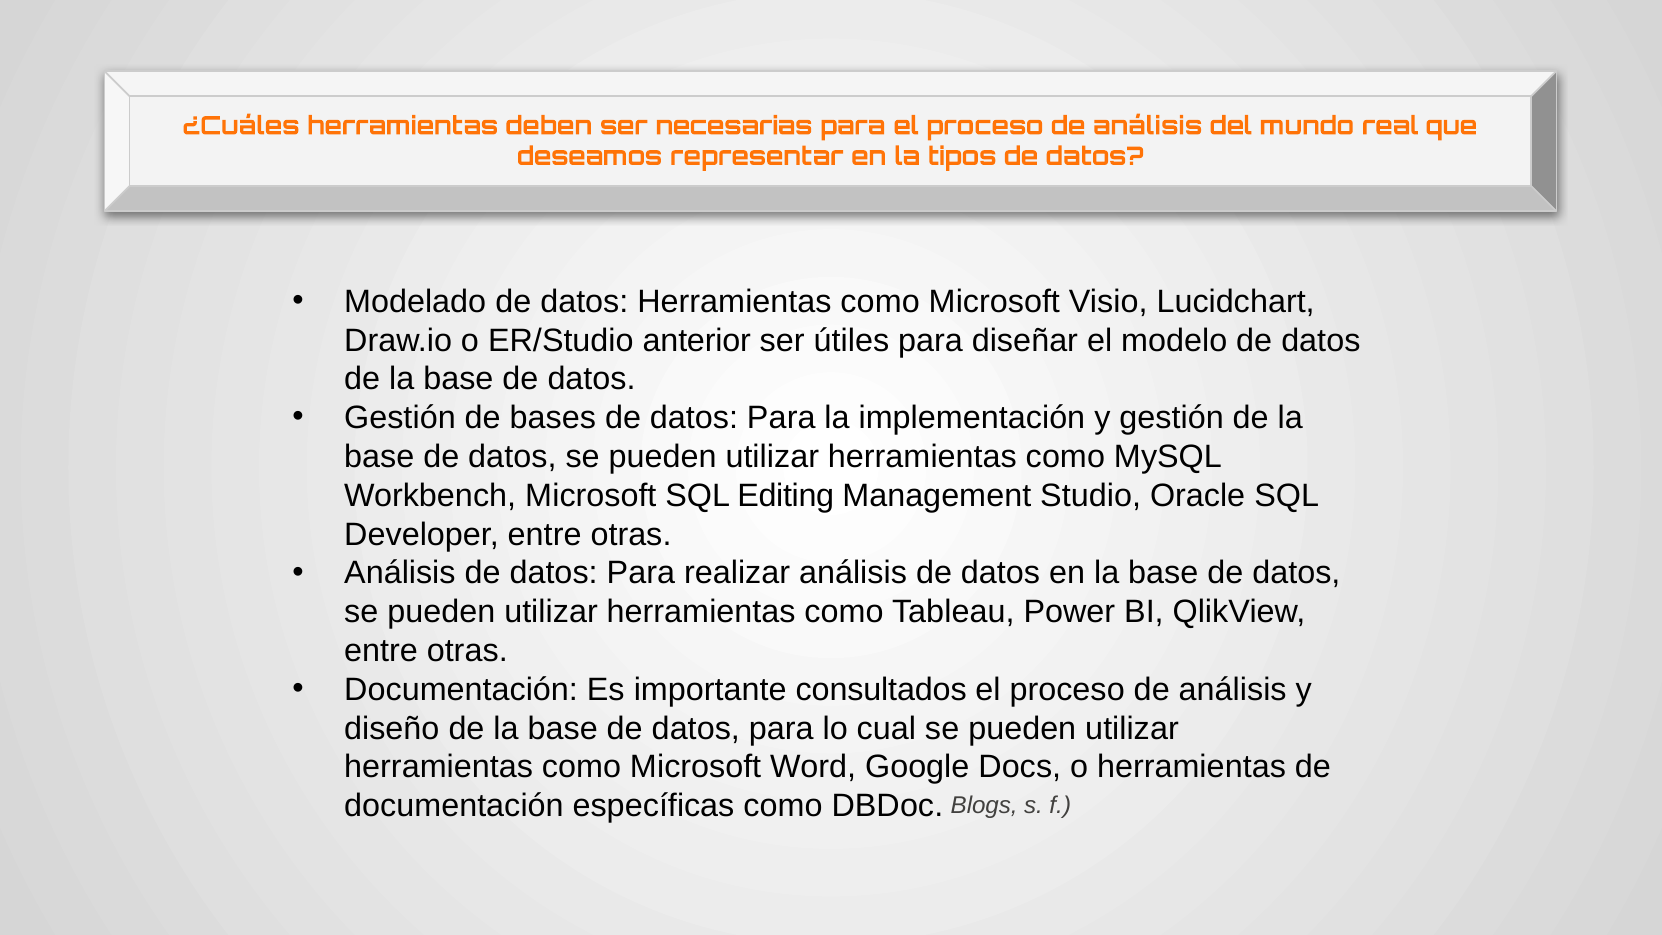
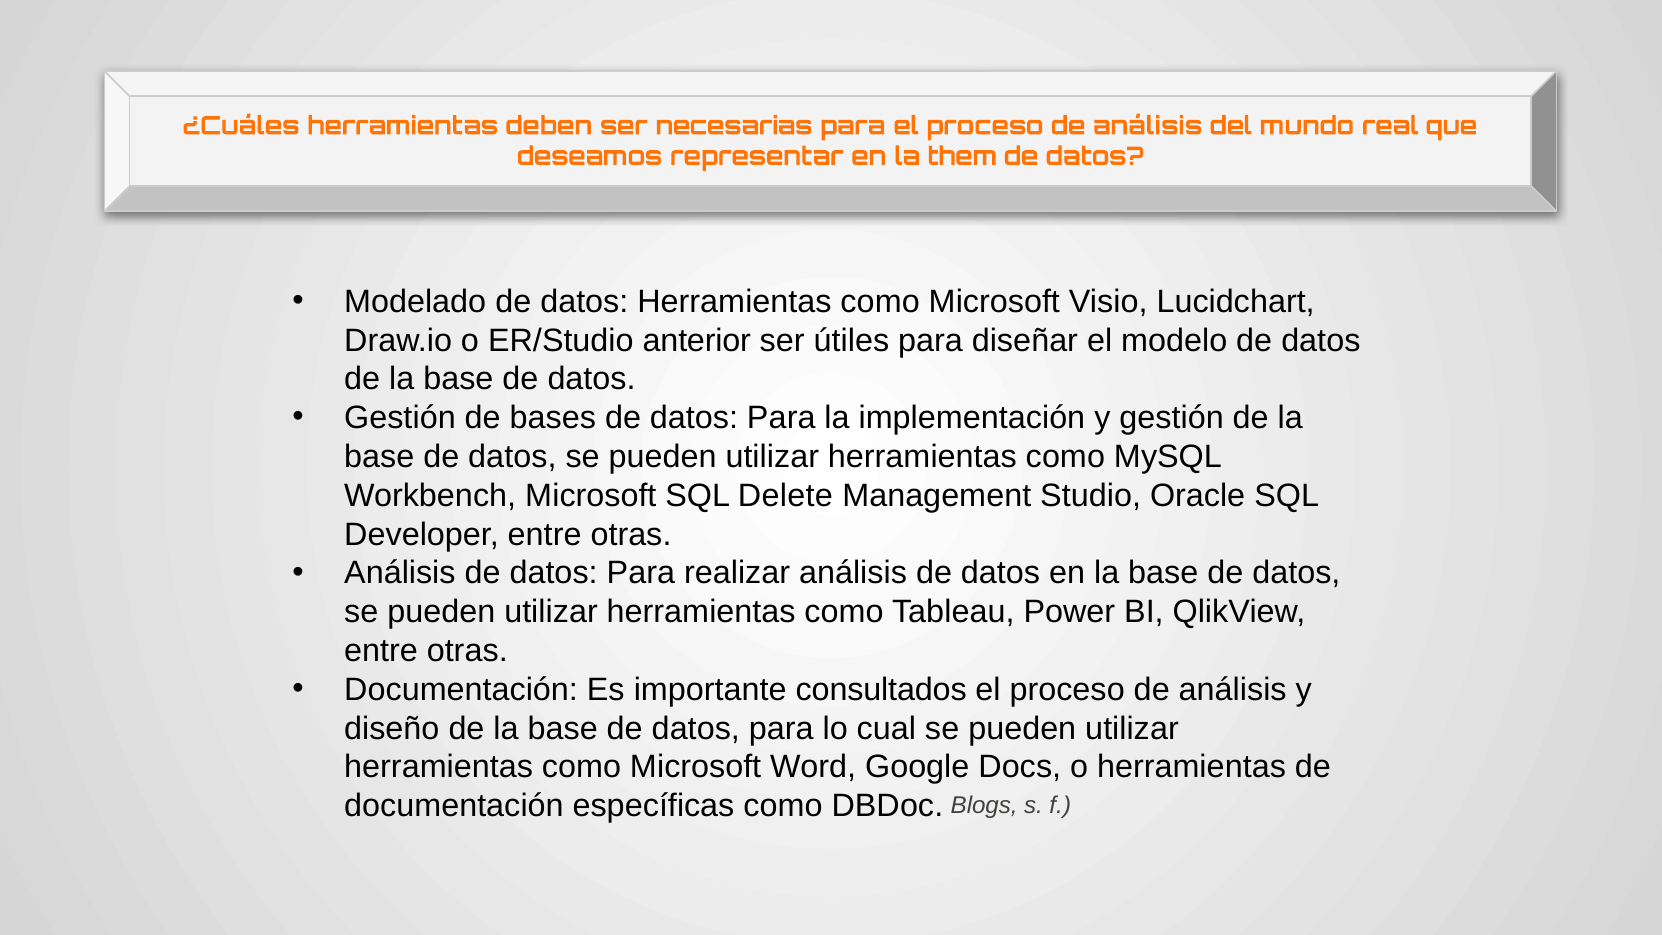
tipos: tipos -> them (962, 157)
Editing: Editing -> Delete (785, 496)
